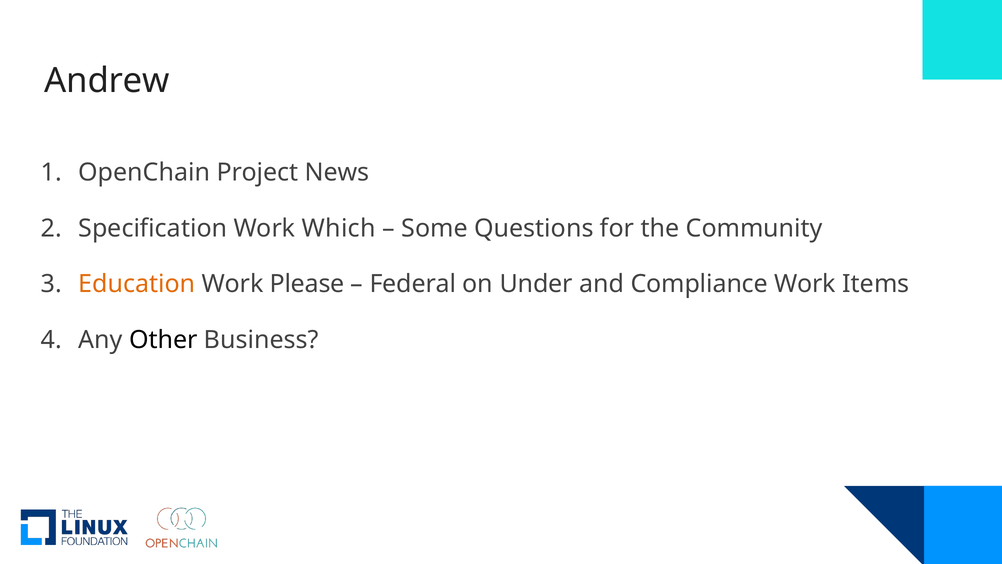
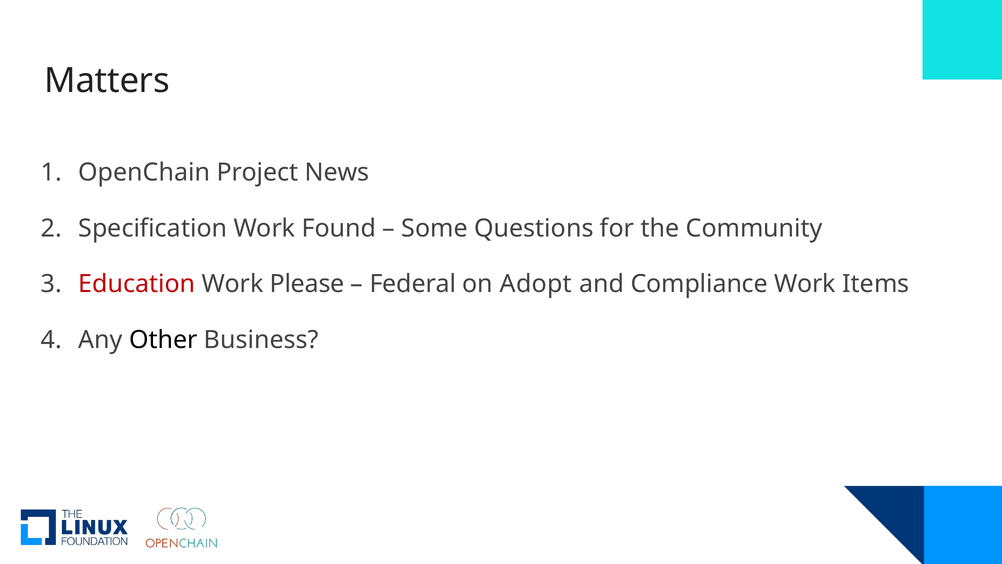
Andrew: Andrew -> Matters (107, 81)
Which: Which -> Found (339, 228)
Education colour: orange -> red (137, 284)
Under: Under -> Adopt (536, 284)
